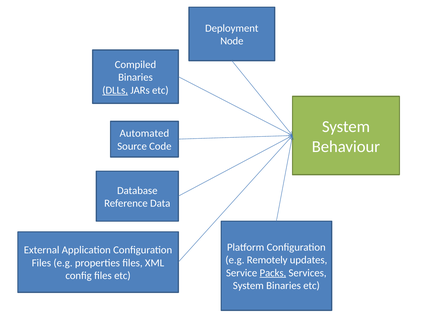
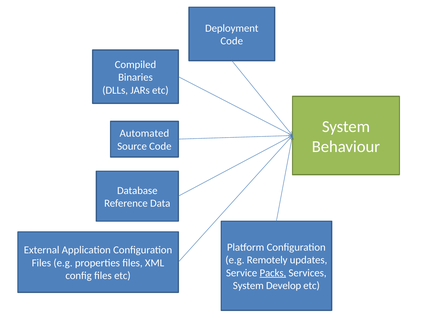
Node: Node -> Code (232, 41)
DLLs underline: present -> none (115, 90)
System Binaries: Binaries -> Develop (284, 286)
